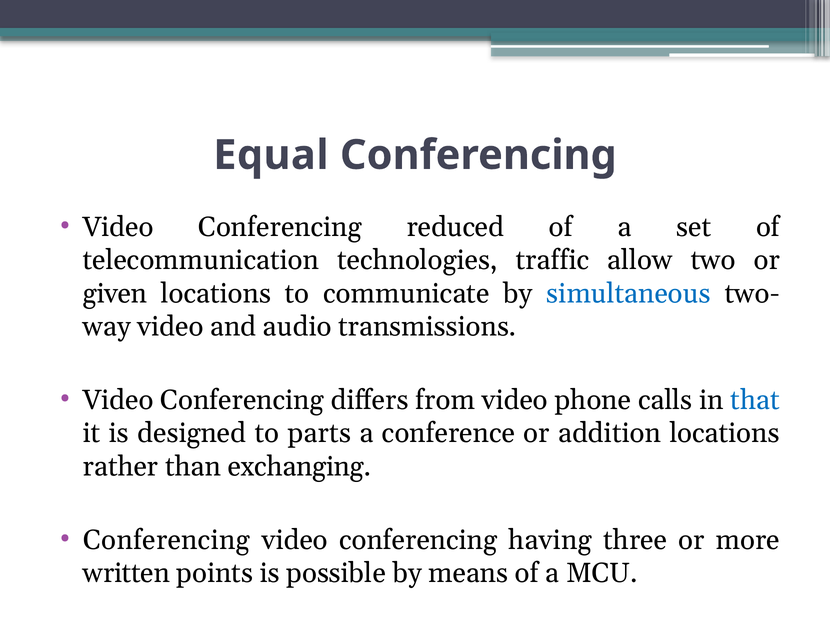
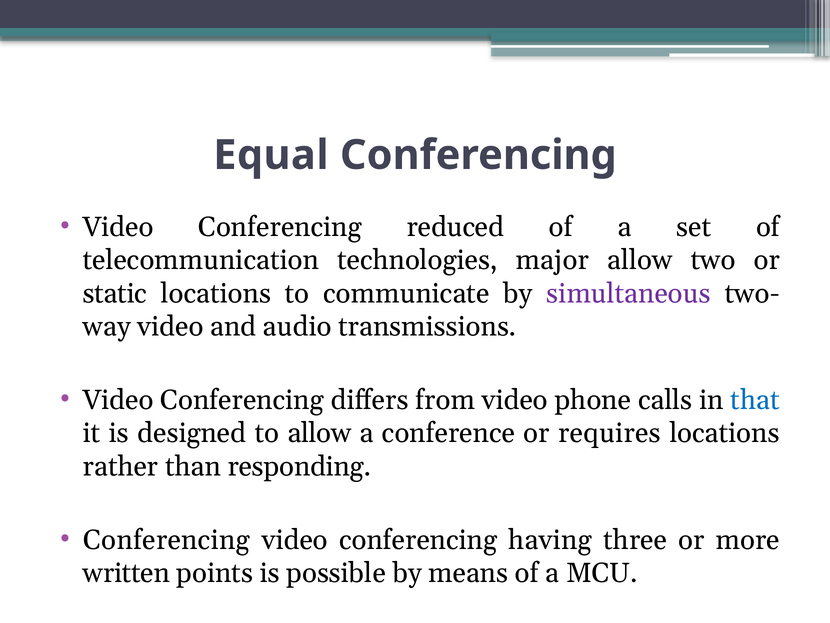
traffic: traffic -> major (552, 260)
given: given -> static (115, 293)
simultaneous colour: blue -> purple (629, 293)
to parts: parts -> allow (319, 433)
addition: addition -> requires (609, 433)
exchanging: exchanging -> responding (299, 466)
